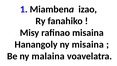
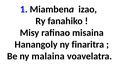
ny misaina: misaina -> finaritra (88, 44)
